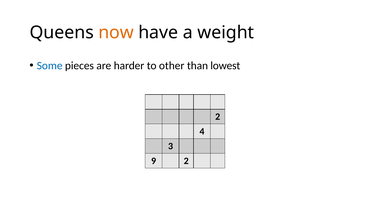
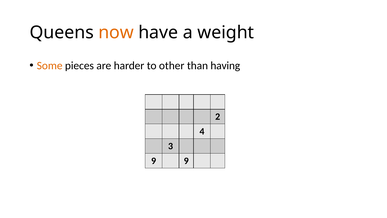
Some colour: blue -> orange (50, 65)
lowest: lowest -> having (225, 65)
9 2: 2 -> 9 (186, 161)
